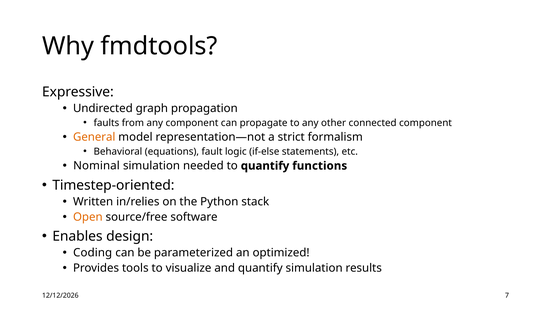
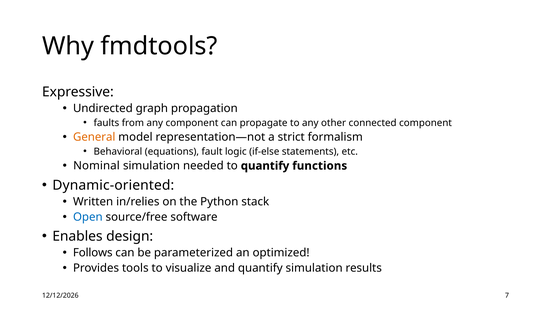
Timestep-oriented: Timestep-oriented -> Dynamic-oriented (113, 185)
Open colour: orange -> blue (88, 217)
Coding: Coding -> Follows (93, 253)
